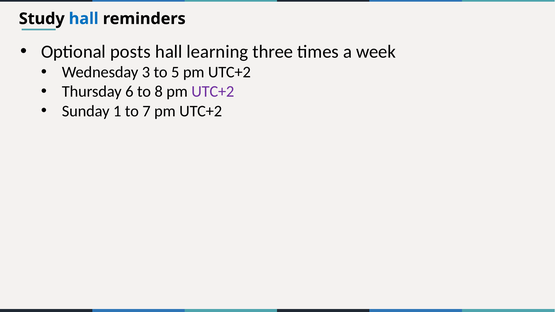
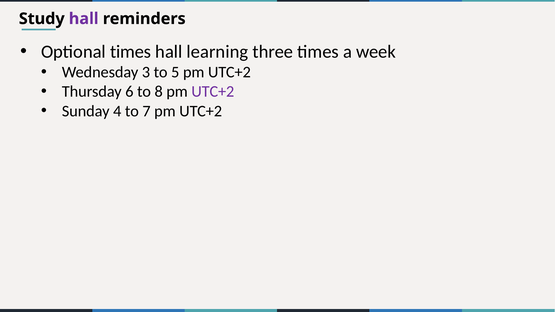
hall colour: blue -> purple (84, 19)
Optional posts: posts -> times (131, 52)
1: 1 -> 4 (117, 111)
